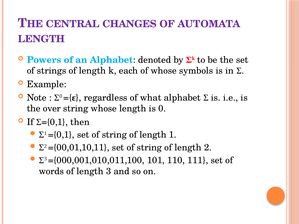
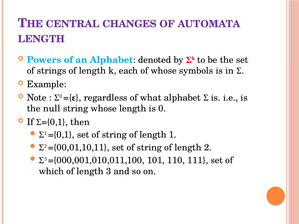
over: over -> null (52, 109)
words: words -> which (51, 171)
